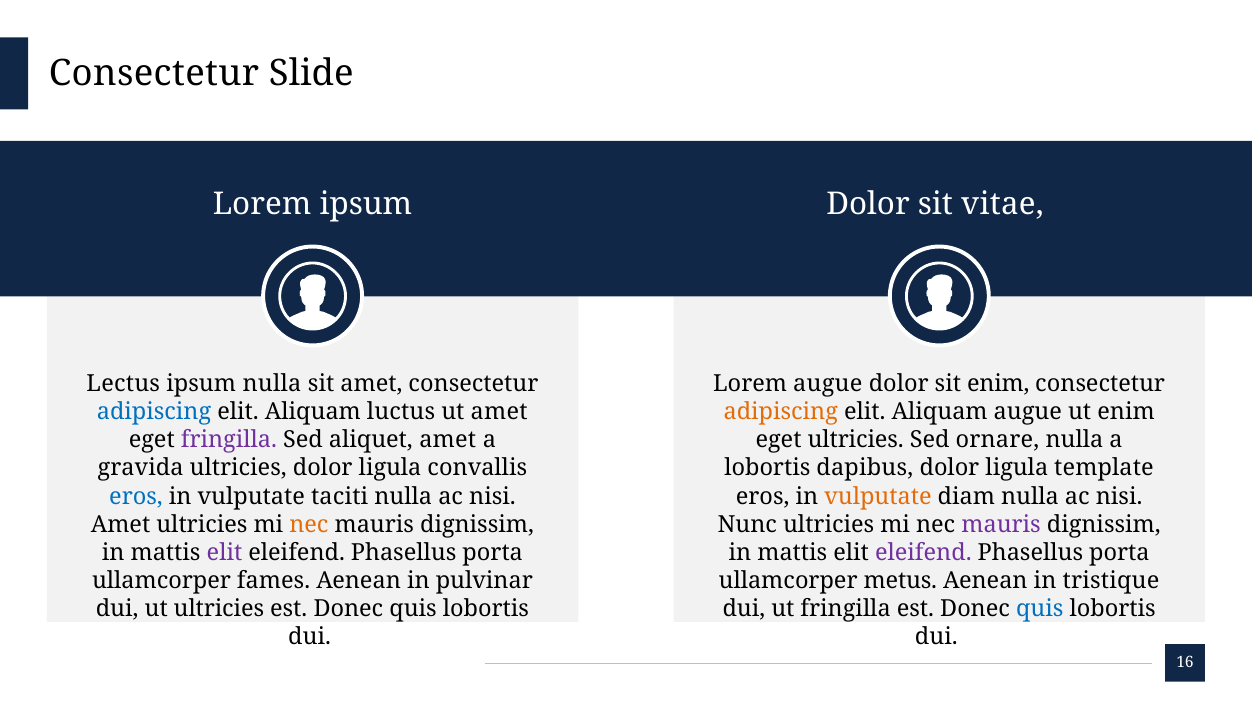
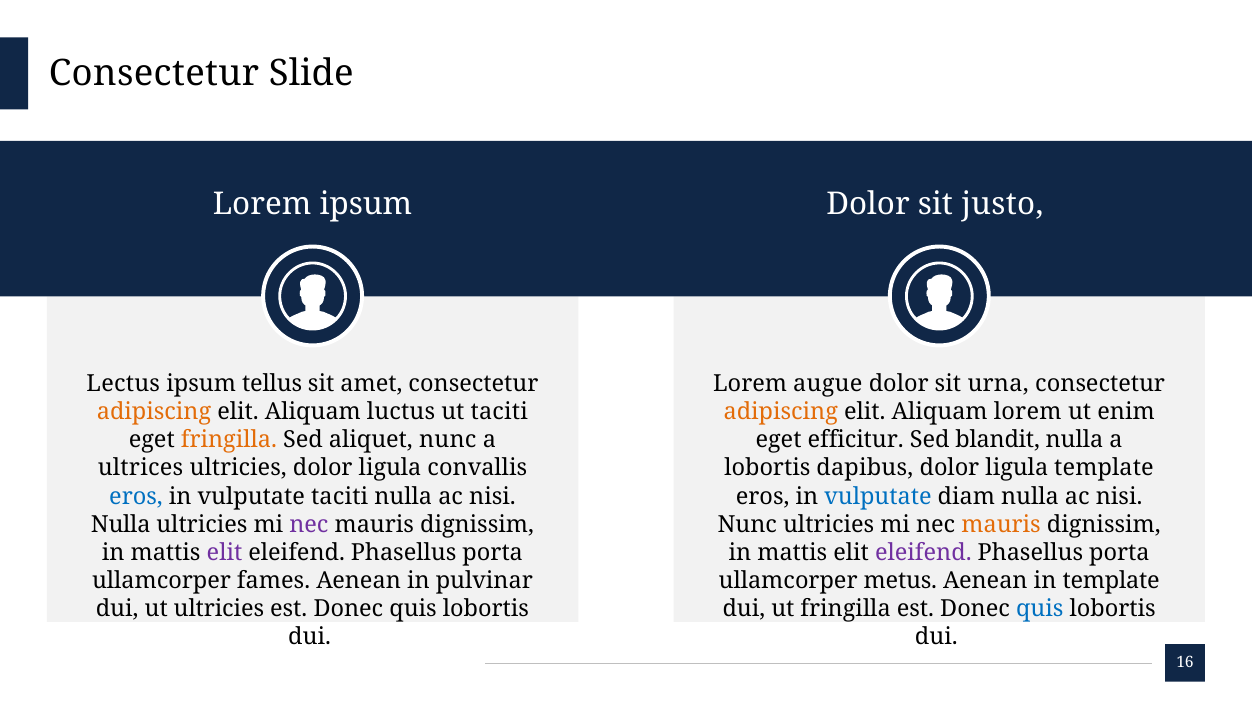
vitae: vitae -> justo (1002, 204)
sit enim: enim -> urna (998, 384)
ipsum nulla: nulla -> tellus (272, 384)
Aliquam augue: augue -> lorem (1028, 412)
adipiscing colour: blue -> orange (154, 412)
ut amet: amet -> taciti (499, 412)
eget ultricies: ultricies -> efficitur (856, 440)
ornare: ornare -> blandit (998, 440)
fringilla colour: purple -> orange (229, 440)
aliquet amet: amet -> nunc (448, 440)
gravida: gravida -> ultrices (140, 468)
vulputate colour: orange -> blue (878, 496)
mauris colour: purple -> orange (1001, 525)
Amet: Amet -> Nulla (121, 525)
nec colour: orange -> purple (309, 525)
in tristique: tristique -> template (1111, 581)
